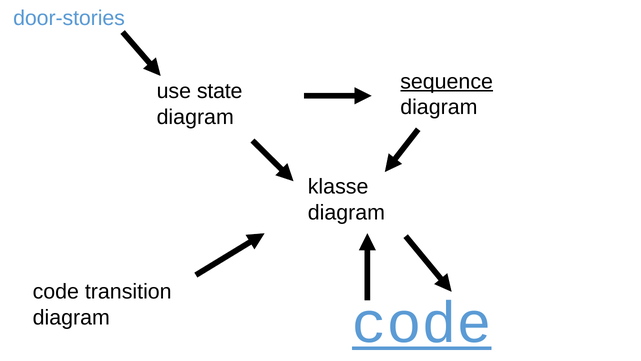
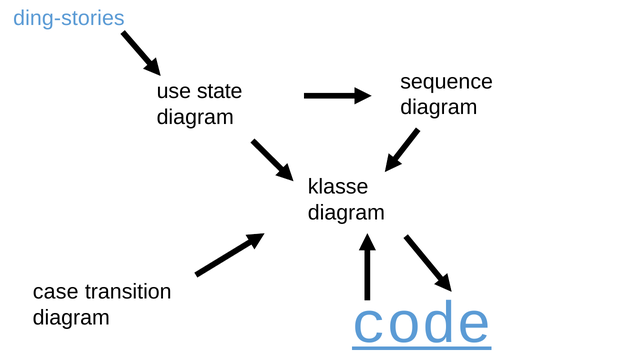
door-stories: door-stories -> ding-stories (69, 18)
sequence underline: present -> none (447, 81)
code: code -> case (56, 292)
